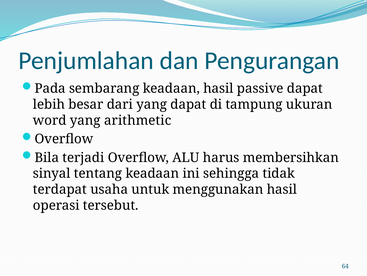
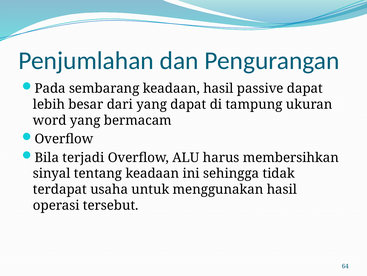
arithmetic: arithmetic -> bermacam (138, 120)
